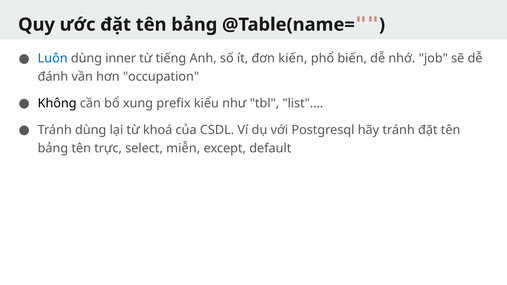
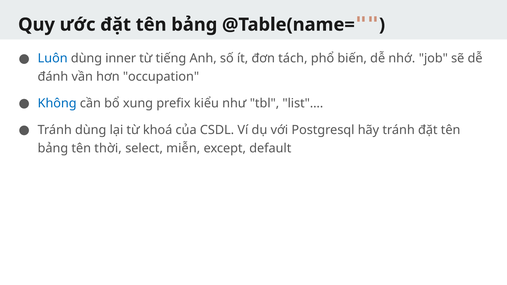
kiến: kiến -> tách (293, 58)
Không colour: black -> blue (57, 103)
trực: trực -> thời (108, 148)
